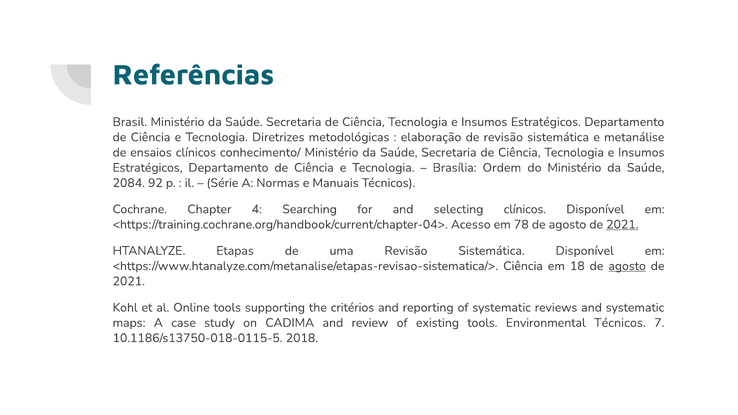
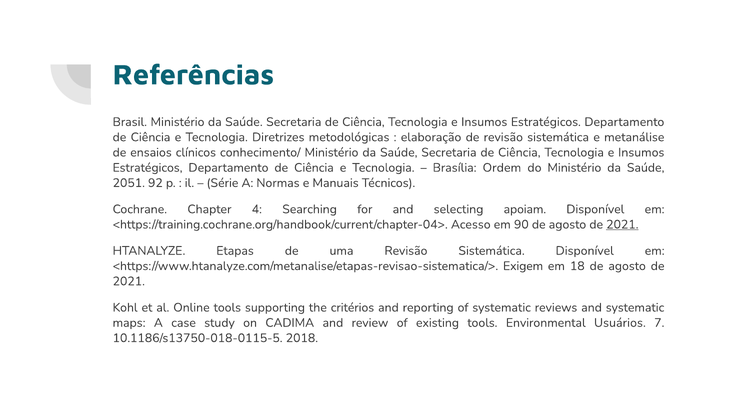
2084: 2084 -> 2051 (129, 183)
selecting clínicos: clínicos -> apoiam (525, 209)
78: 78 -> 90 (521, 225)
<https://www.htanalyze.com/metanalise/etapas-revisao-sistematica/> Ciência: Ciência -> Exigem (523, 266)
agosto underline: present -> none (627, 266)
Environmental Técnicos: Técnicos -> Usuários (620, 323)
